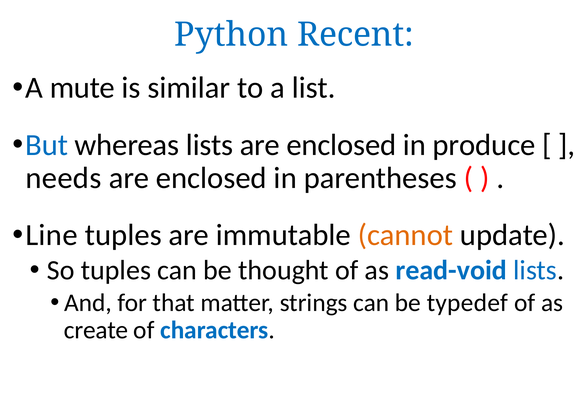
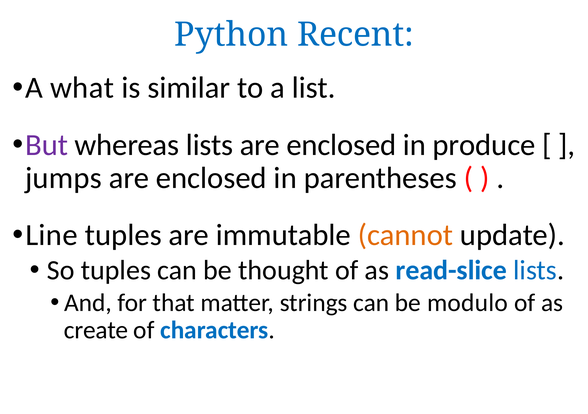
mute: mute -> what (82, 88)
But colour: blue -> purple (47, 145)
needs: needs -> jumps (63, 178)
read-void: read-void -> read-slice (451, 271)
typedef: typedef -> modulo (467, 303)
